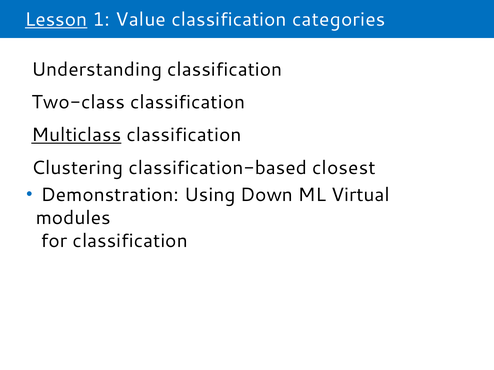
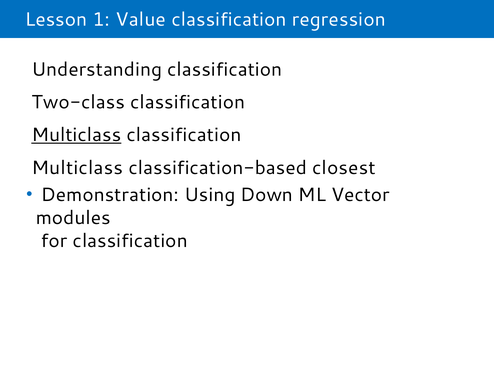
Lesson underline: present -> none (56, 20)
categories: categories -> regression (339, 20)
Clustering: Clustering -> Multiclass (77, 168)
Virtual: Virtual -> Vector (360, 195)
